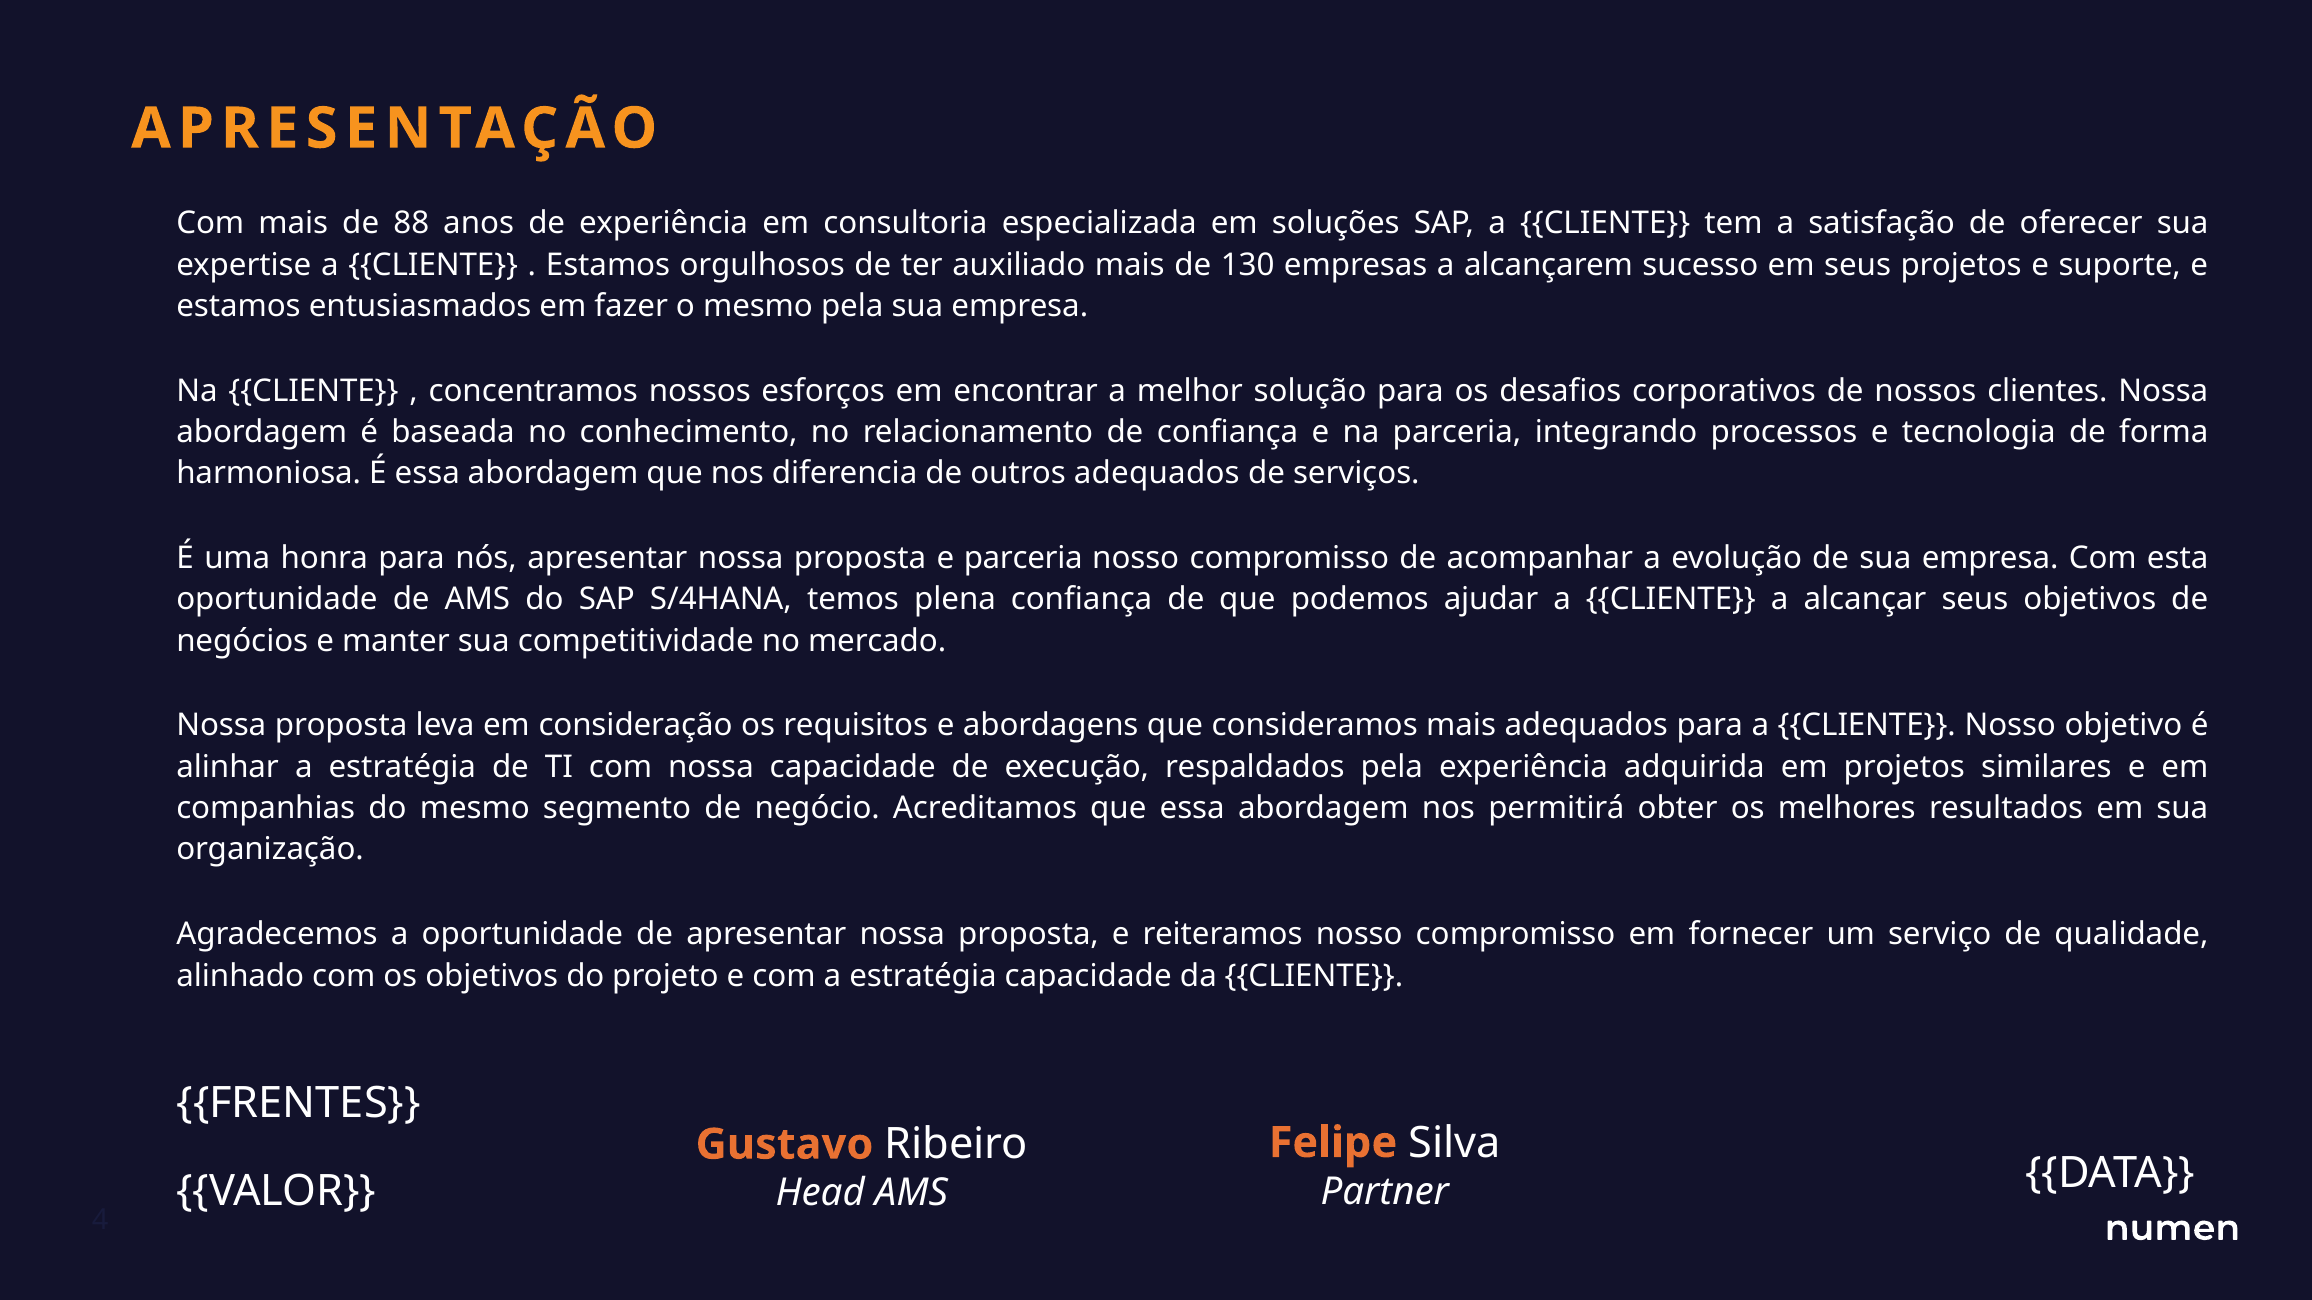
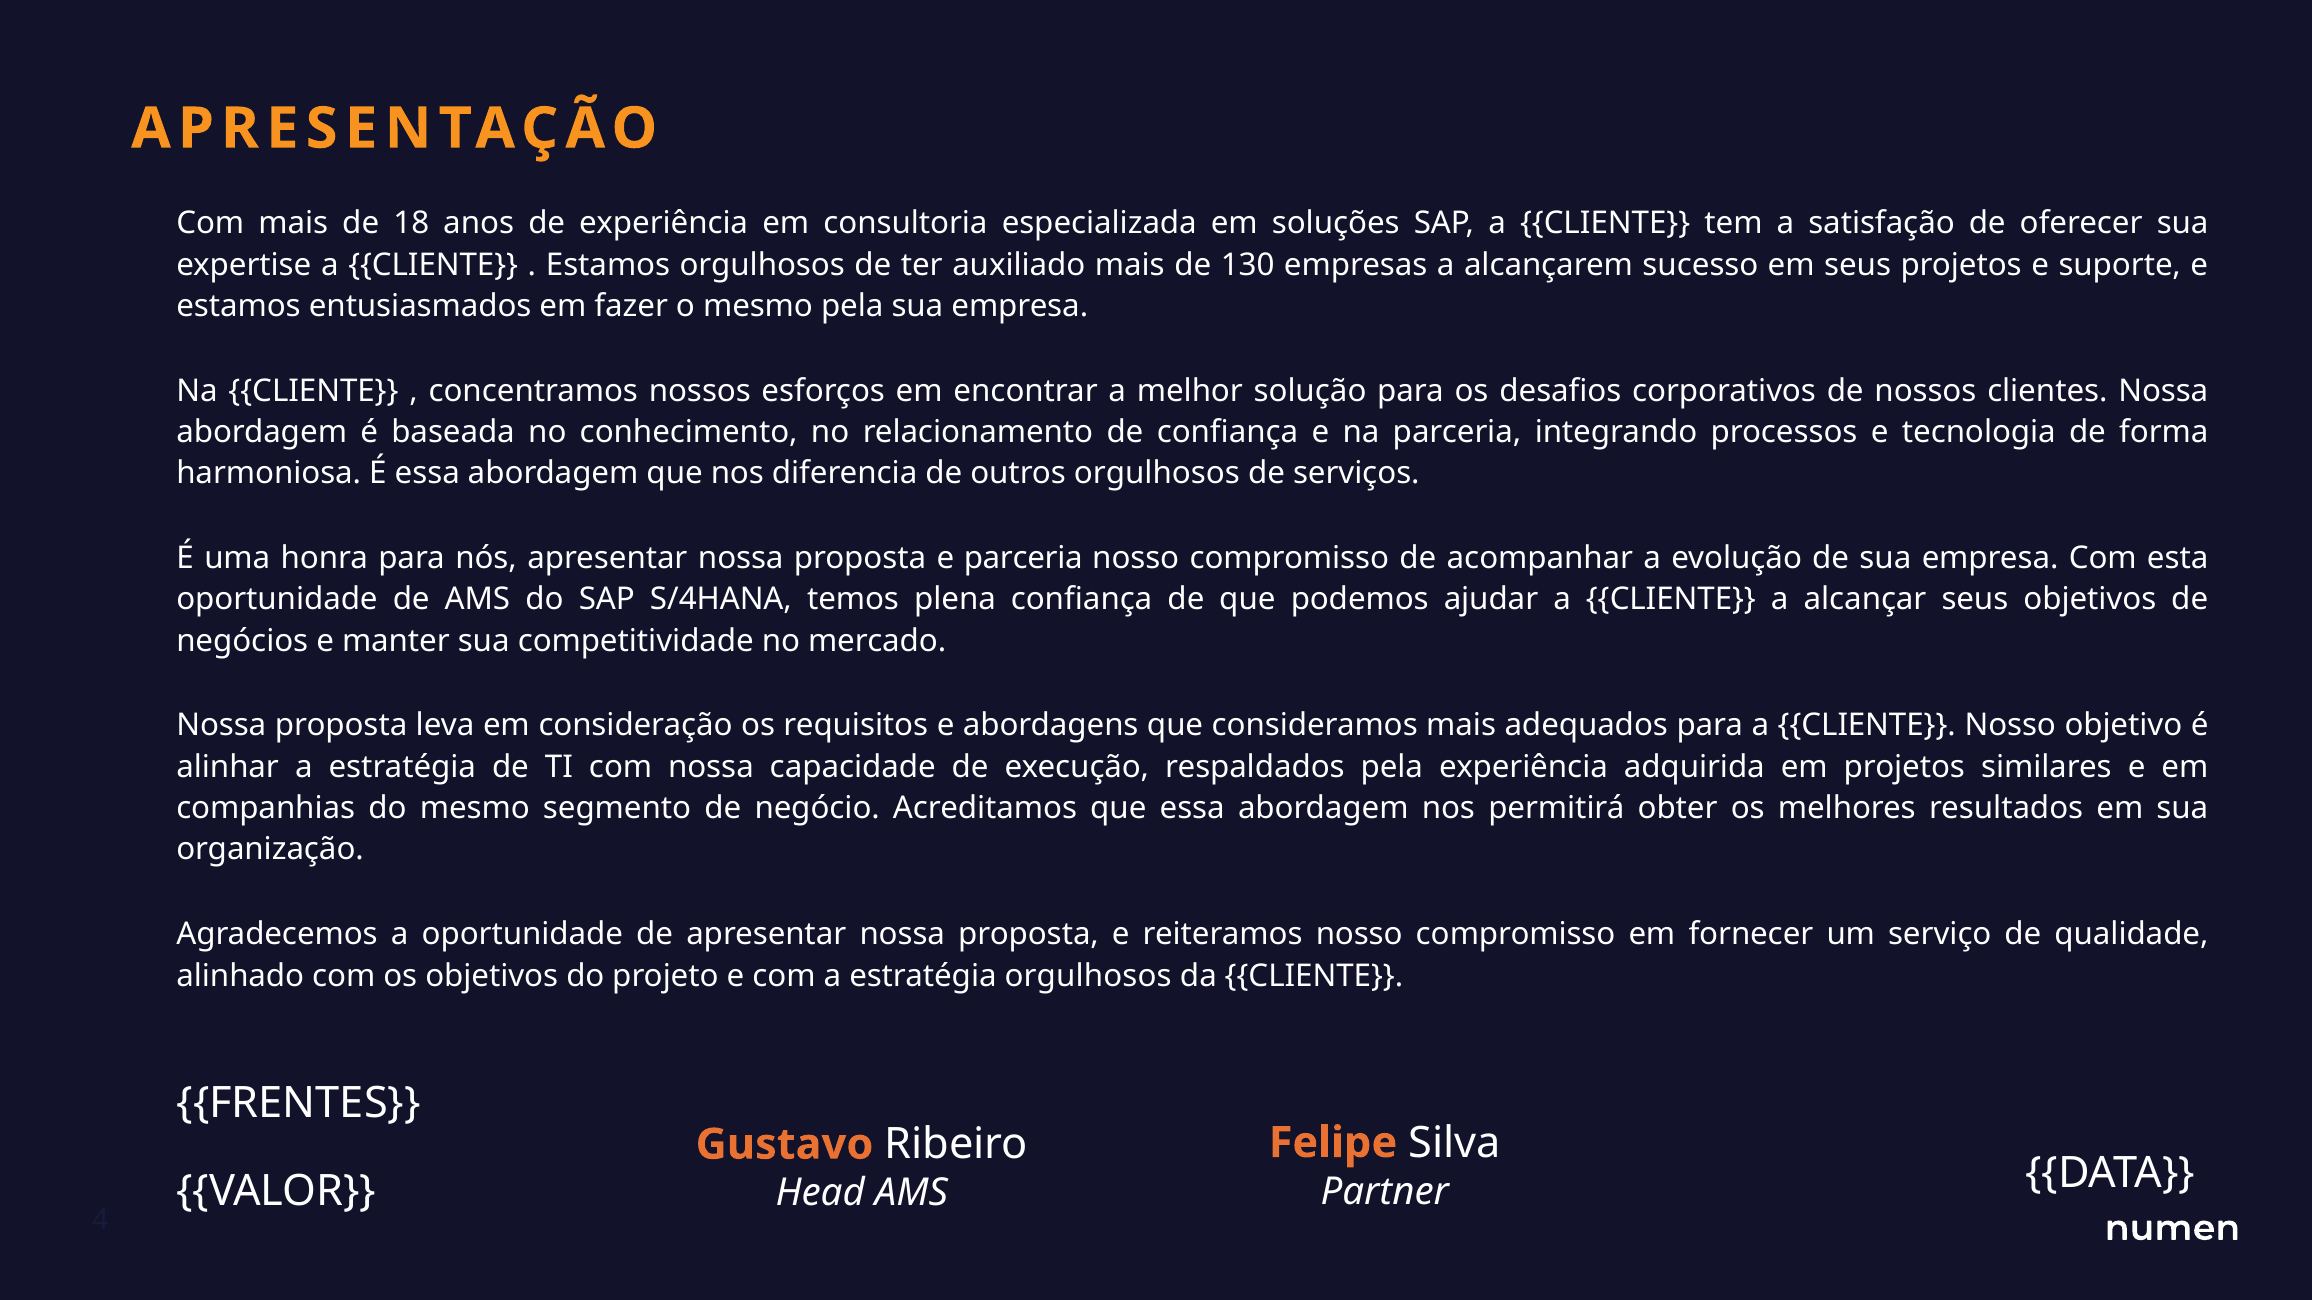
88: 88 -> 18 (411, 223)
outros adequados: adequados -> orgulhosos (1157, 474)
estratégia capacidade: capacidade -> orgulhosos (1088, 976)
